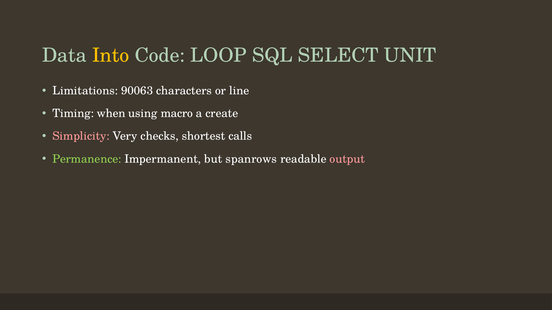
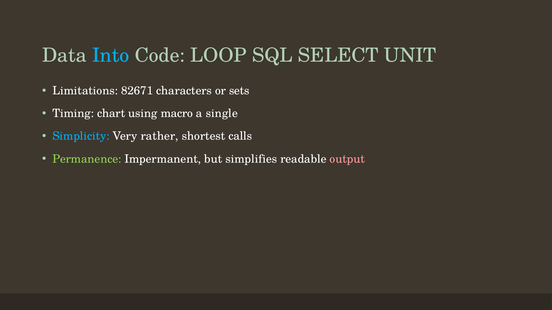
Into colour: yellow -> light blue (111, 56)
90063: 90063 -> 82671 (137, 91)
line: line -> sets (239, 91)
when: when -> chart (111, 114)
create: create -> single (222, 114)
Simplicity colour: pink -> light blue (81, 136)
checks: checks -> rather (160, 136)
spanrows: spanrows -> simplifies (251, 159)
